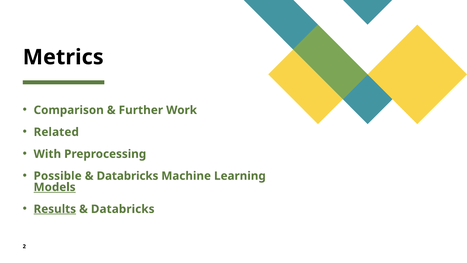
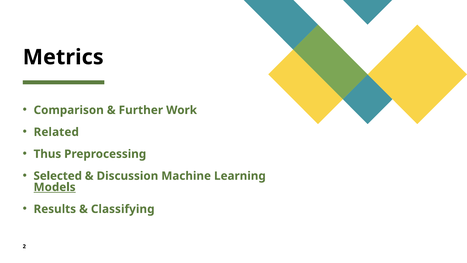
With: With -> Thus (47, 154)
Possible: Possible -> Selected (58, 176)
Databricks: Databricks -> Discussion (127, 176)
Results underline: present -> none (55, 209)
Databricks: Databricks -> Classifying (123, 209)
